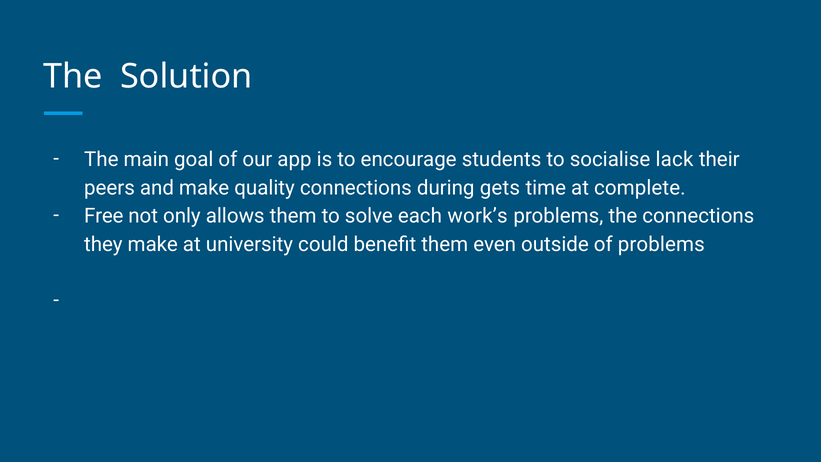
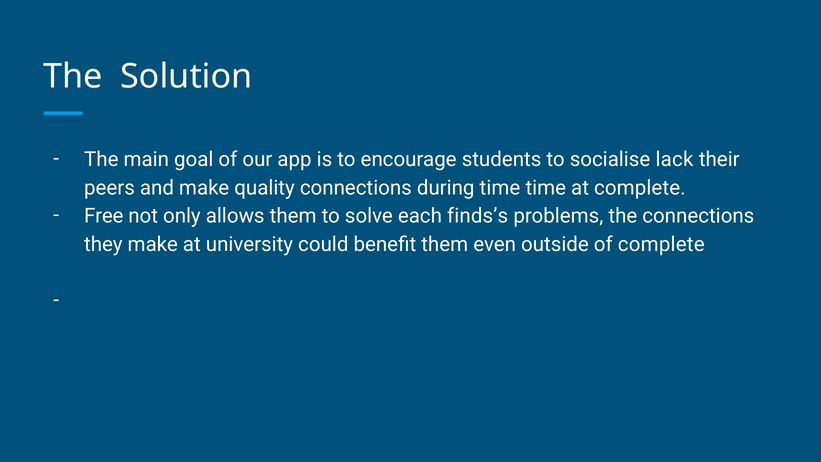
during gets: gets -> time (500, 188)
work’s: work’s -> finds’s (478, 216)
of problems: problems -> complete (661, 244)
